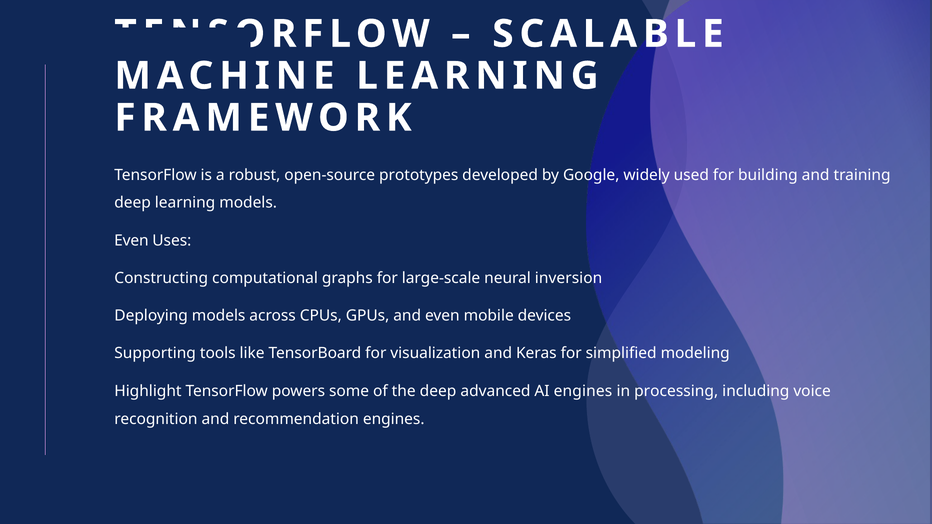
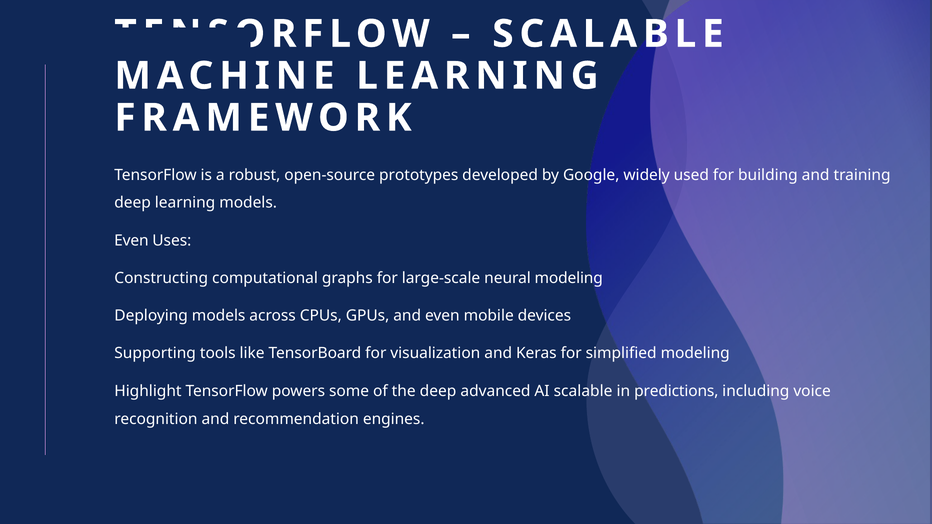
neural inversion: inversion -> modeling (569, 278)
AI engines: engines -> scalable (583, 391)
processing: processing -> predictions (676, 391)
